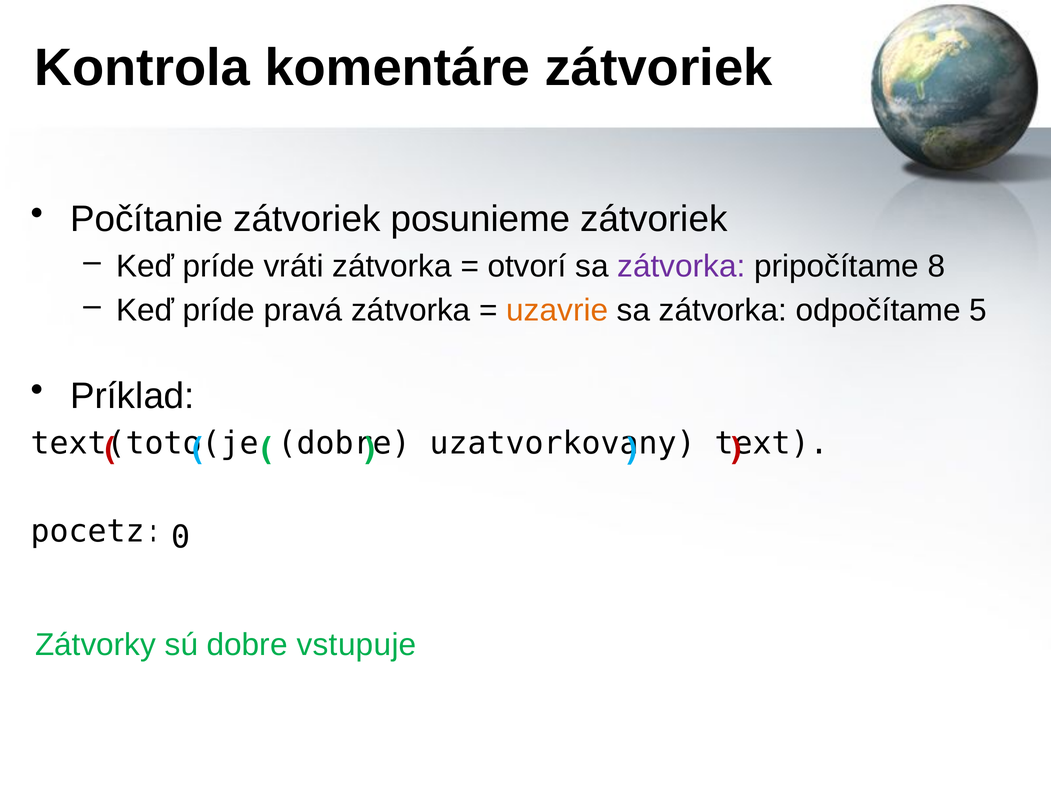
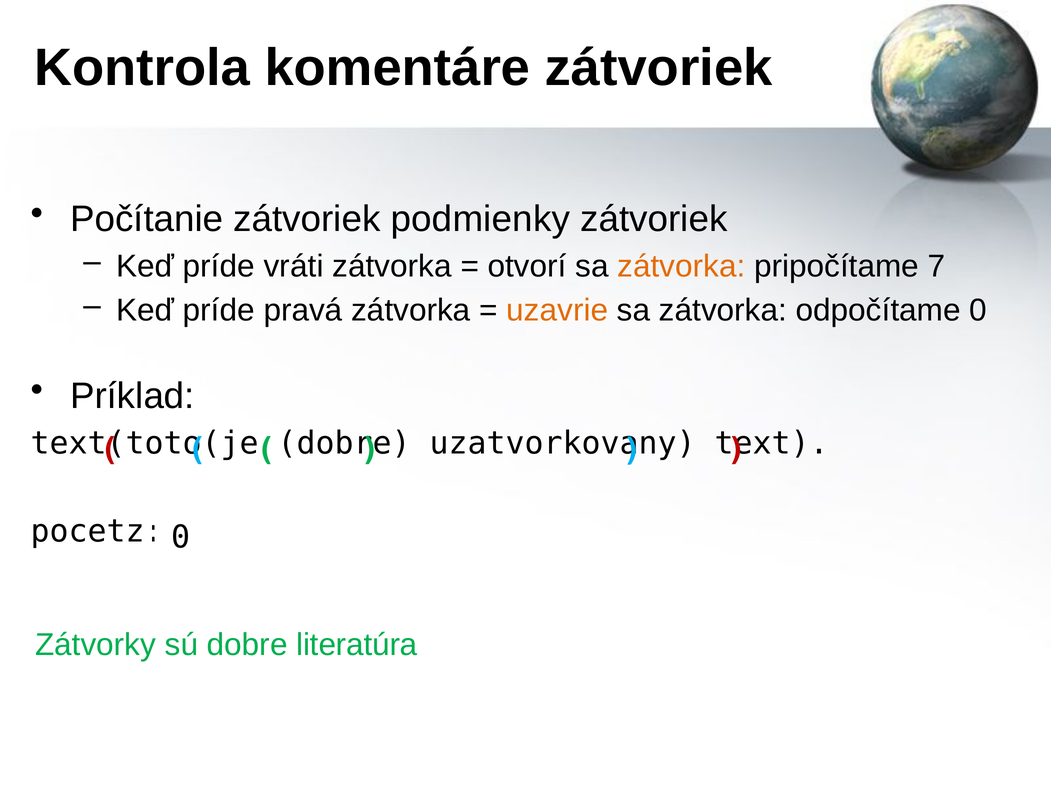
posunieme: posunieme -> podmienky (480, 219)
zátvorka colour: purple -> orange (681, 266)
8: 8 -> 7 (937, 266)
odpočítame 5: 5 -> 0 (978, 310)
vstupuje: vstupuje -> literatúra (357, 644)
